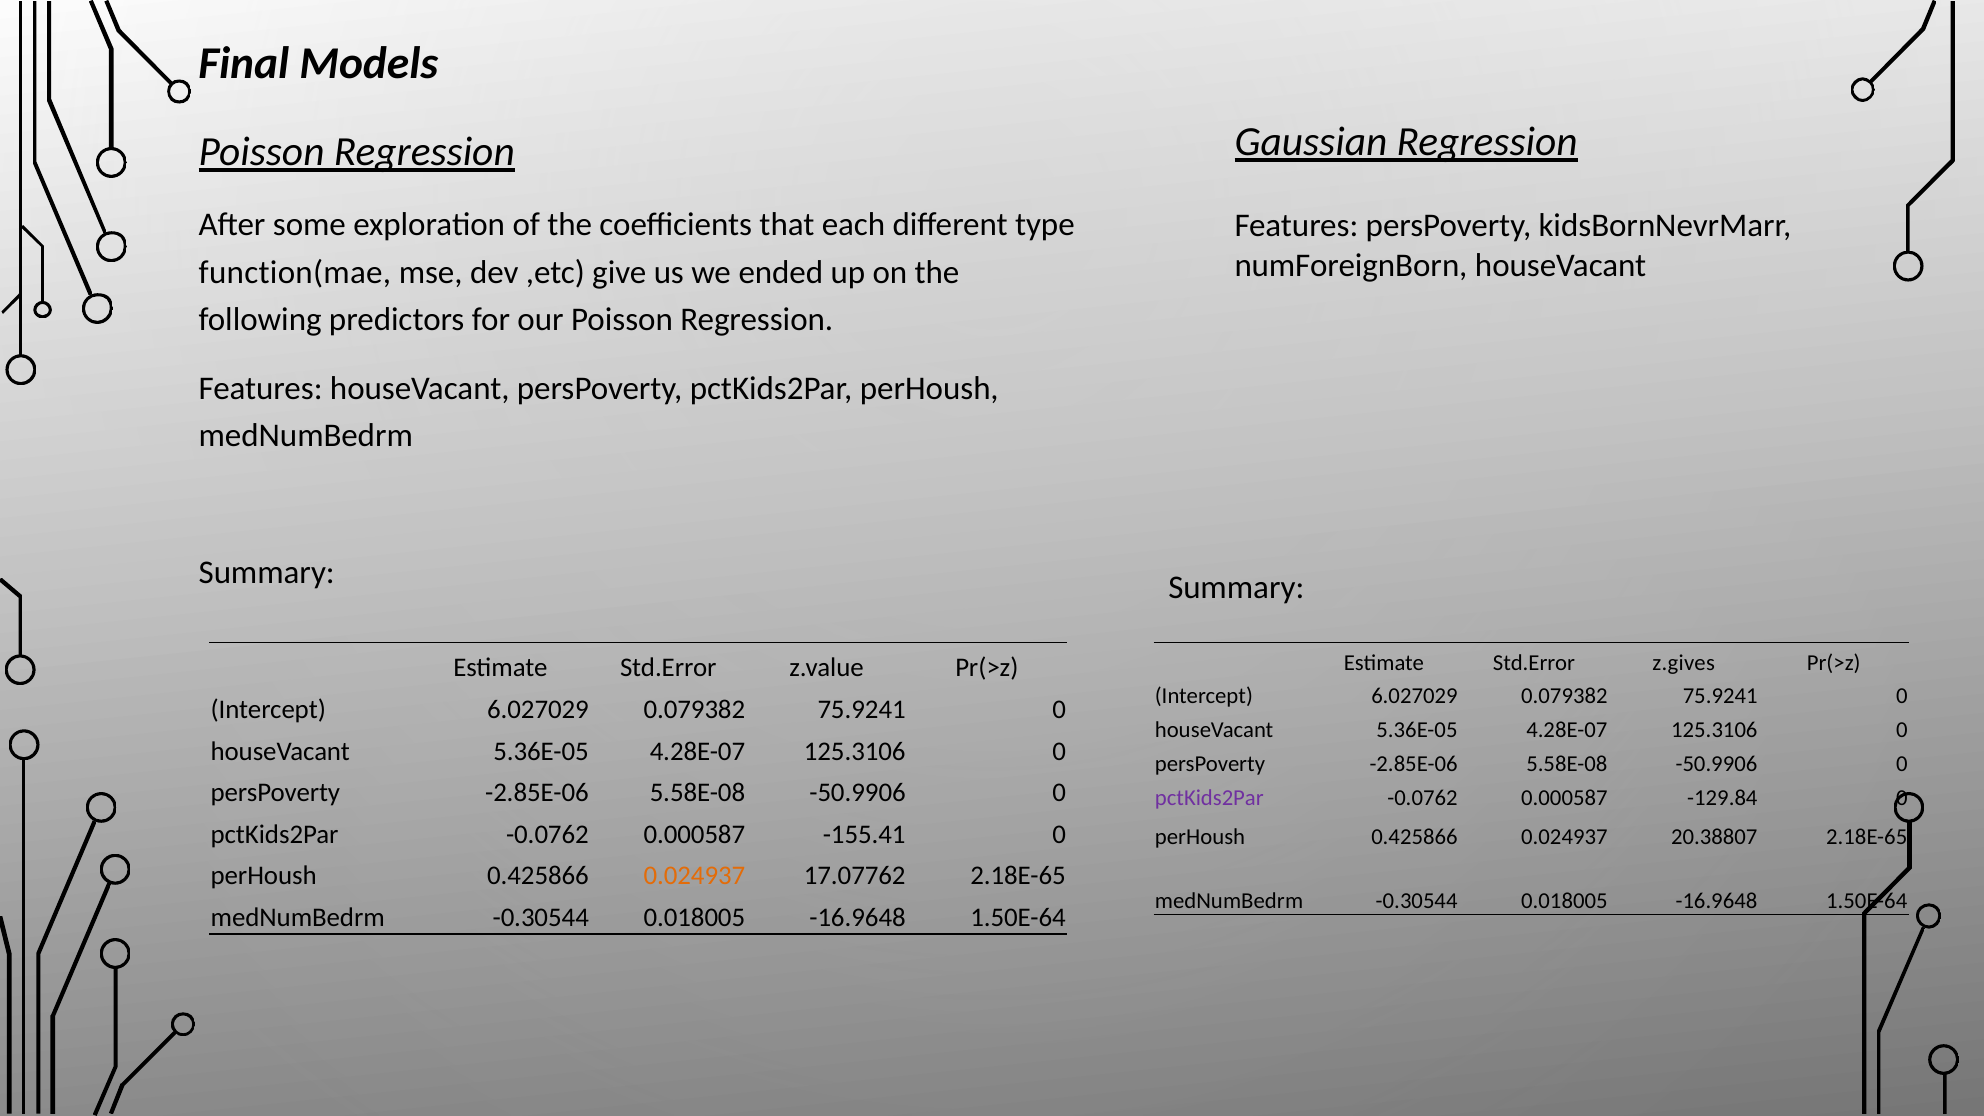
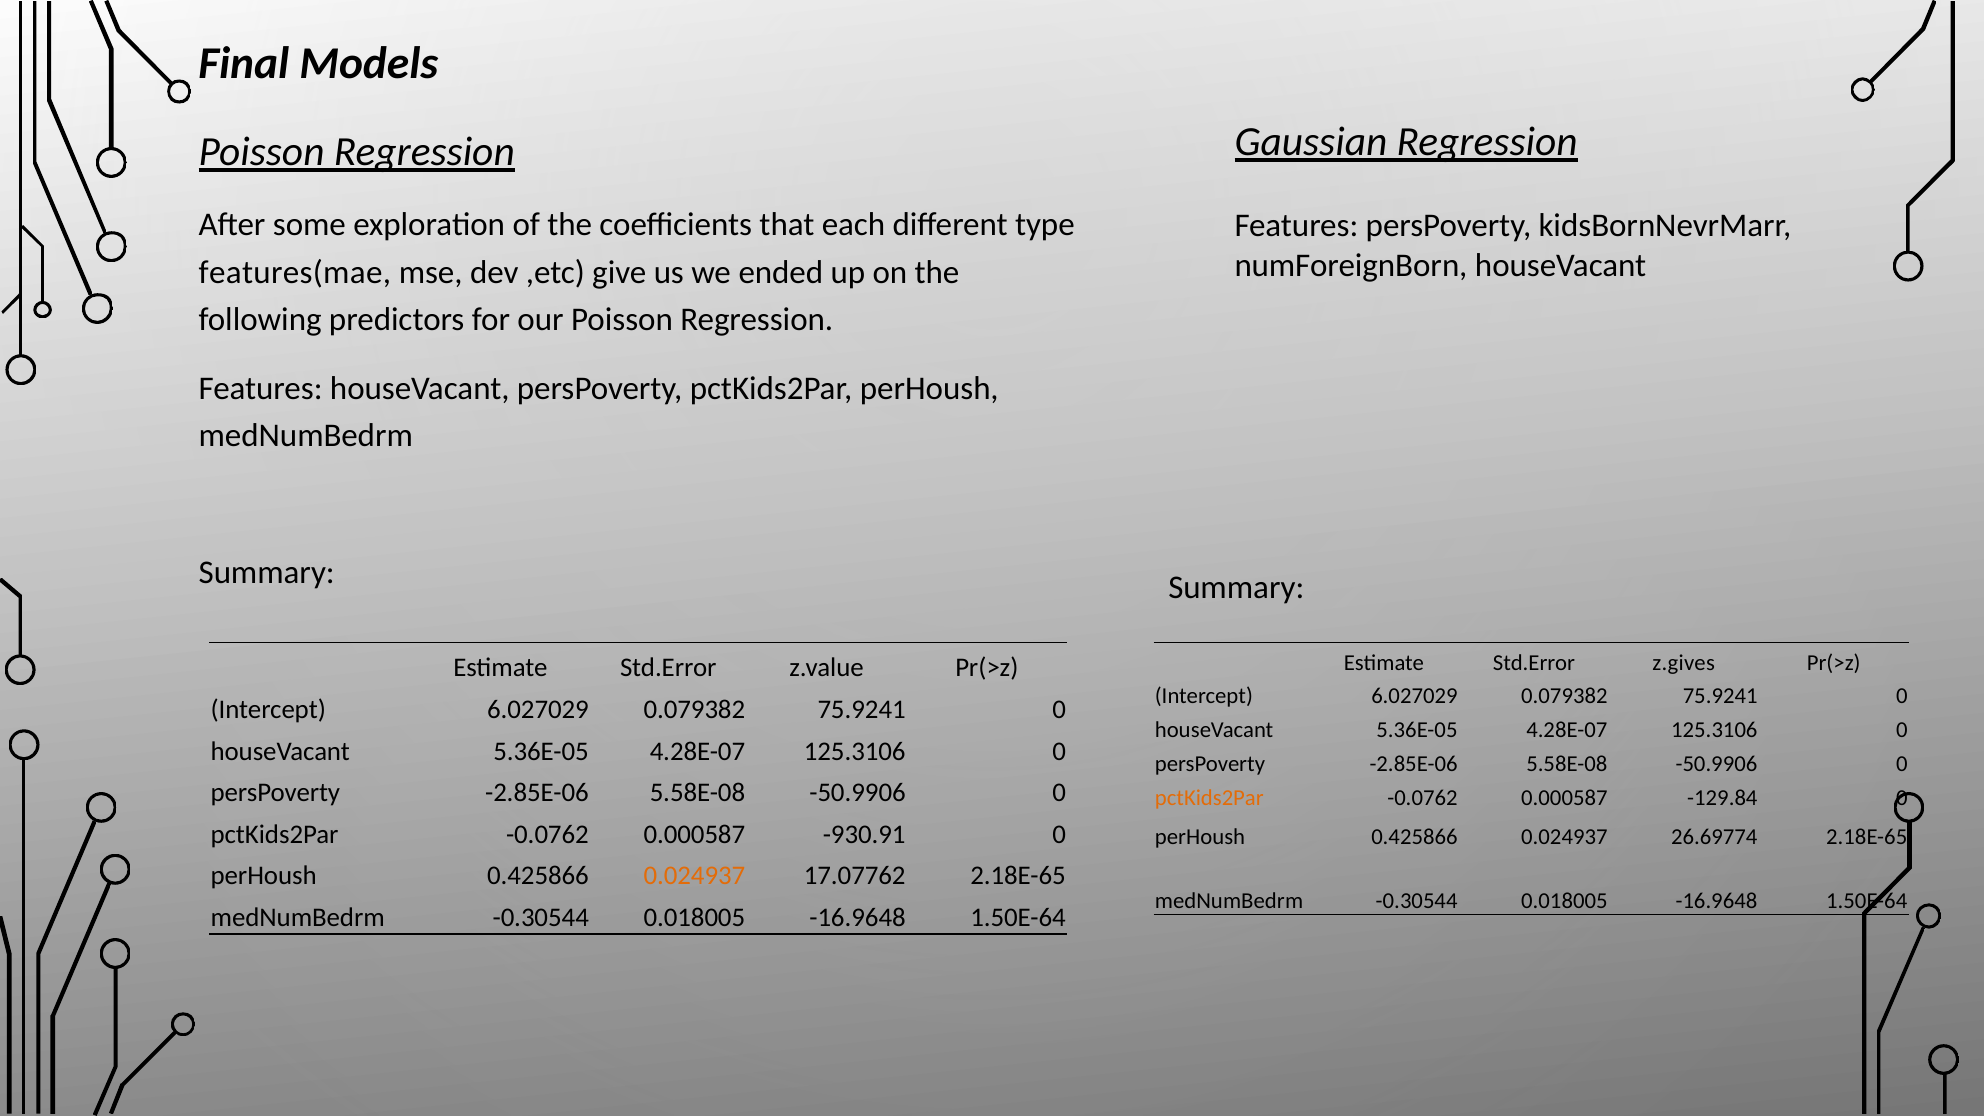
function(mae: function(mae -> features(mae (295, 272)
pctKids2Par colour: purple -> orange (1209, 798)
-155.41: -155.41 -> -930.91 (864, 834)
20.38807: 20.38807 -> 26.69774 (1714, 837)
